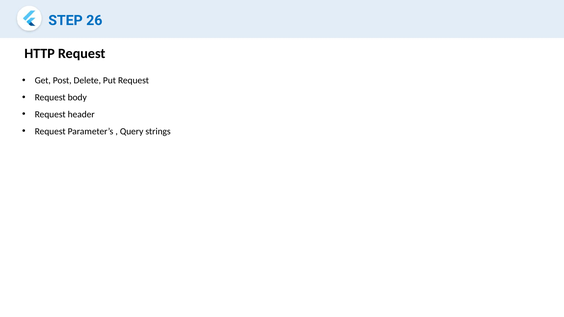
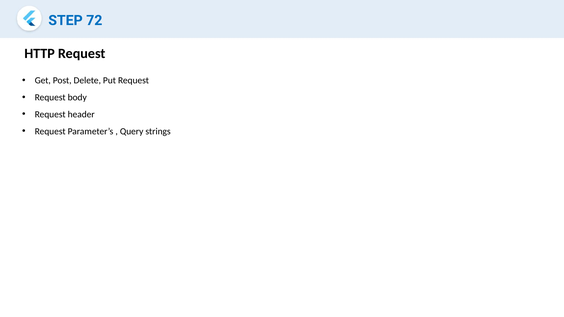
26: 26 -> 72 (94, 20)
